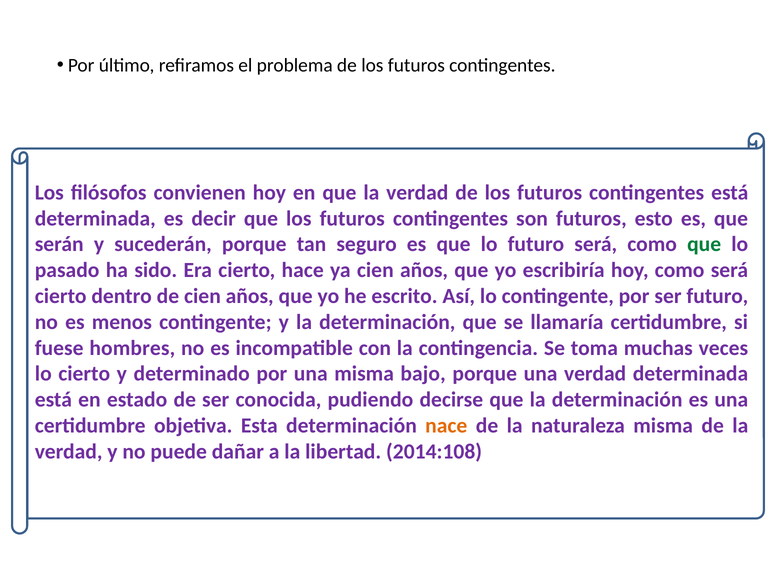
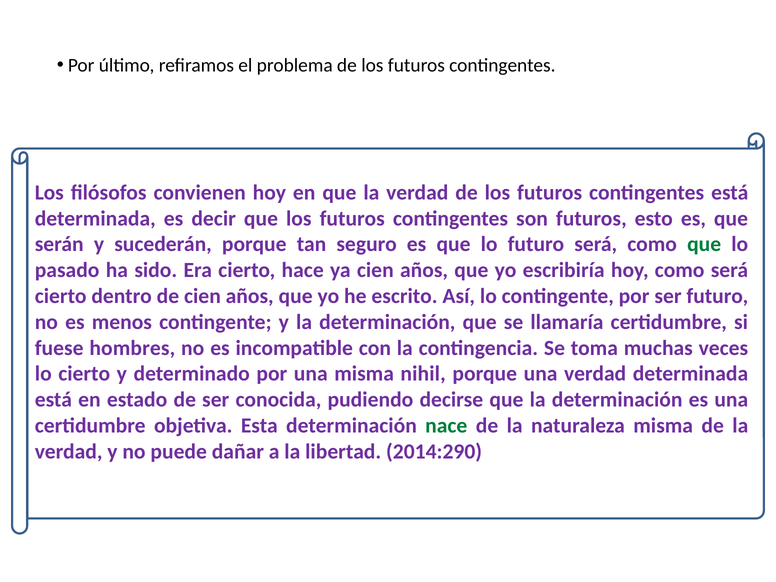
bajo: bajo -> nihil (423, 374)
nace colour: orange -> green (446, 426)
2014:108: 2014:108 -> 2014:290 (434, 451)
